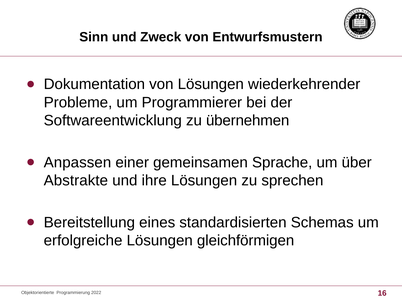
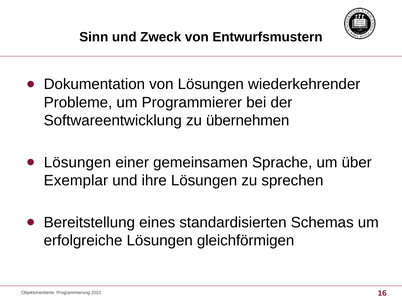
Anpassen: Anpassen -> Lösungen (77, 162)
Abstrakte: Abstrakte -> Exemplar (76, 180)
